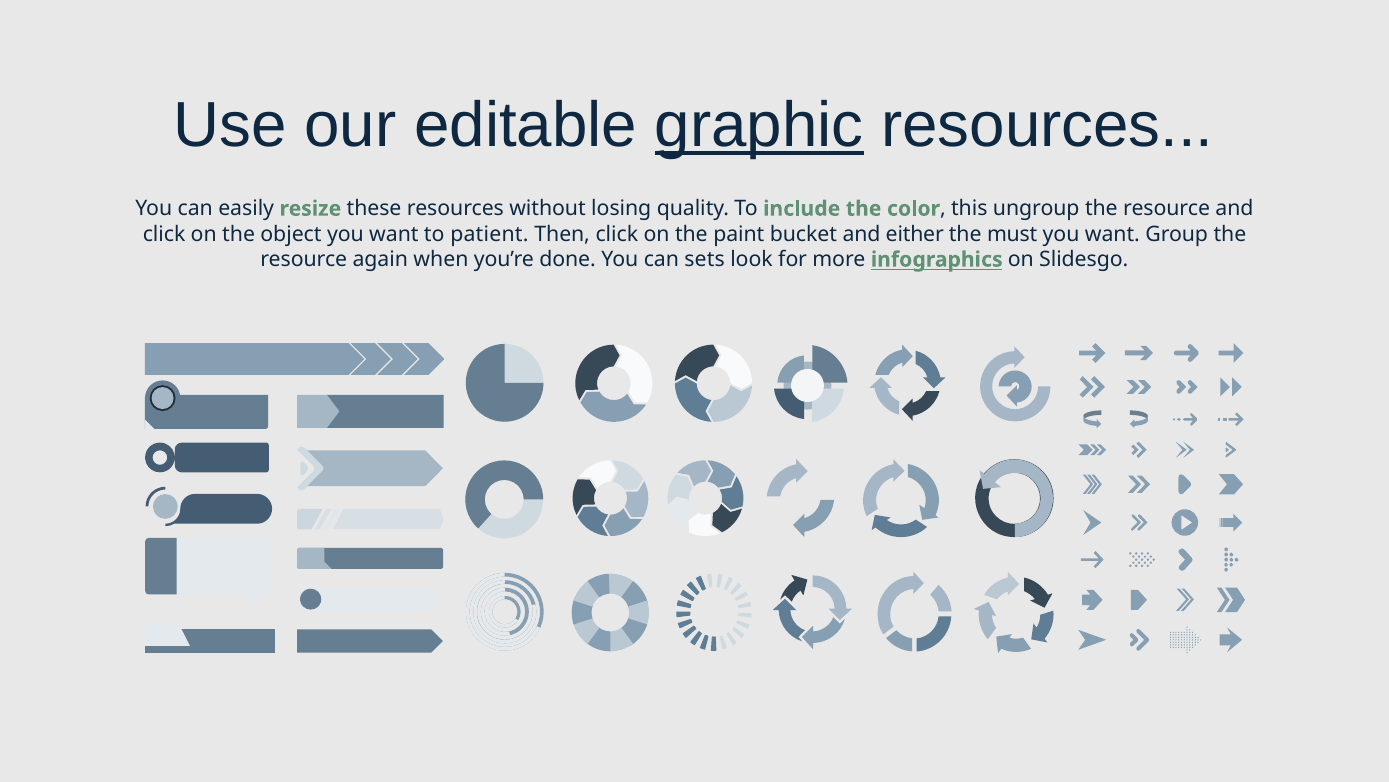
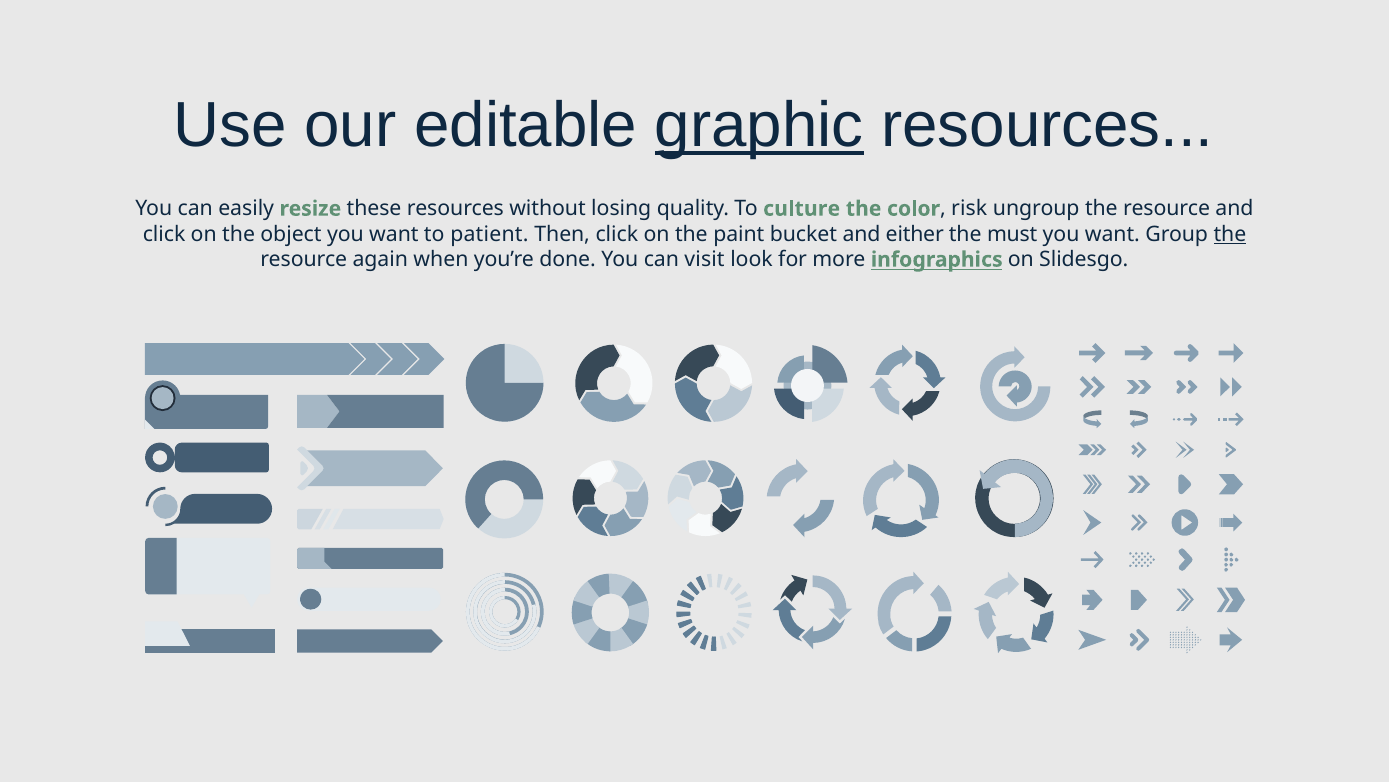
include: include -> culture (802, 209)
this: this -> risk (969, 209)
the underline: none -> present (1230, 234)
sets: sets -> visit (705, 259)
